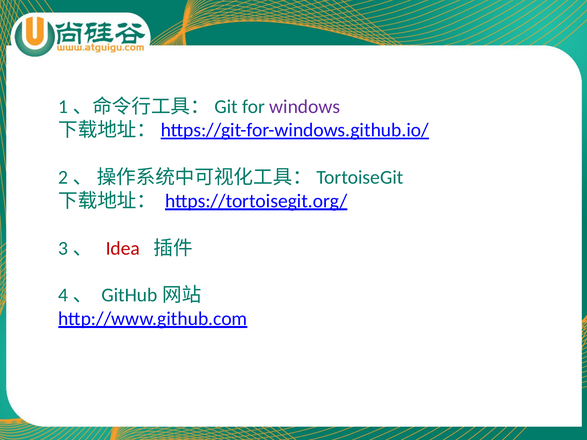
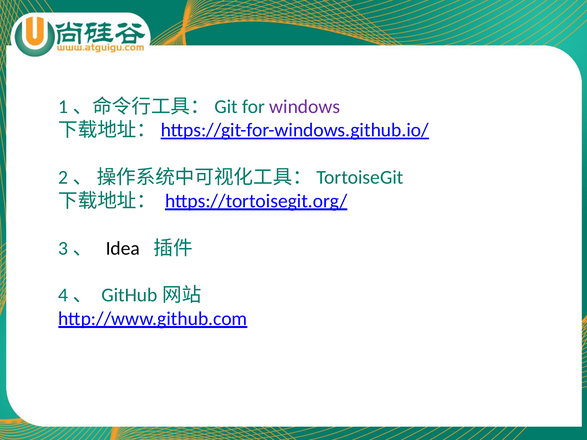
Idea colour: red -> black (123, 248)
